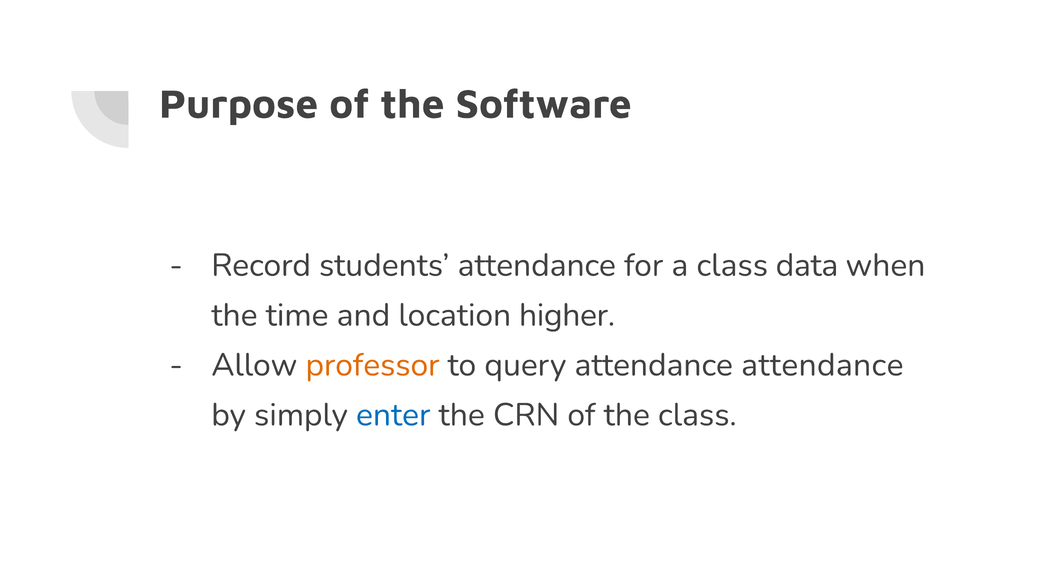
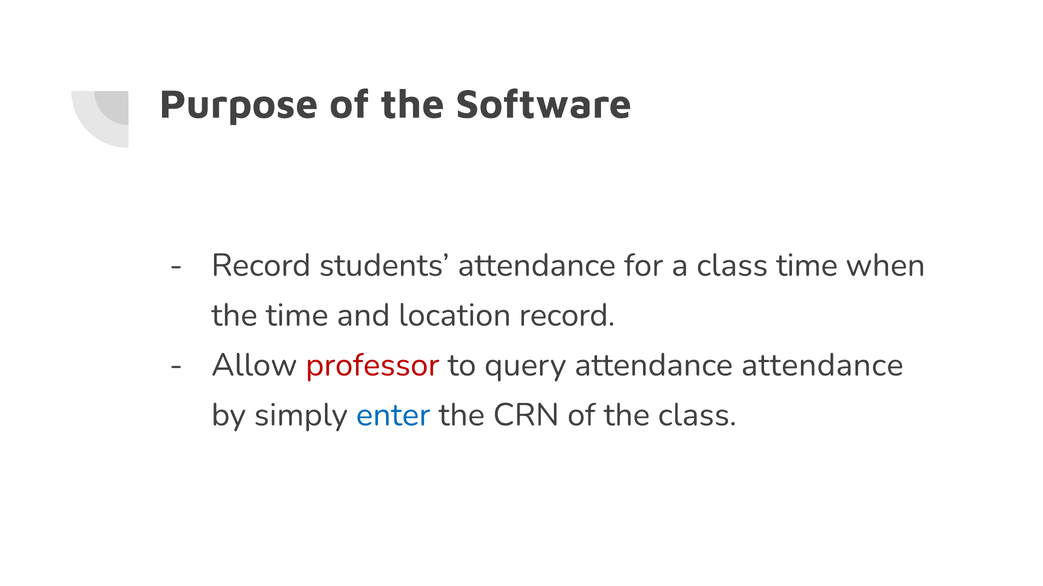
class data: data -> time (807, 266)
location higher: higher -> record (567, 315)
professor colour: orange -> red (372, 365)
